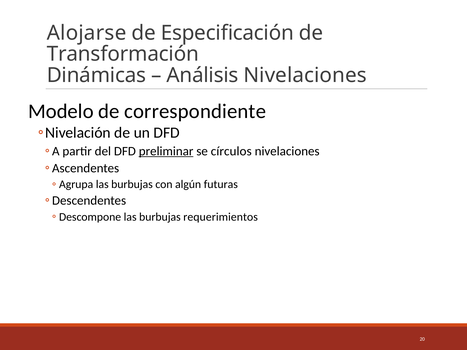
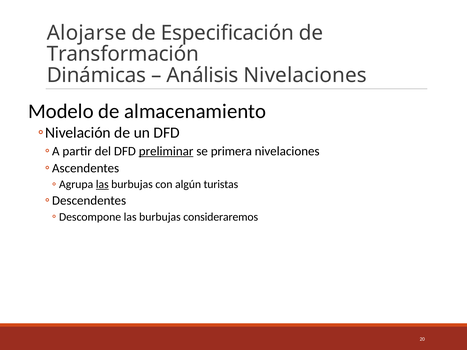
correspondiente: correspondiente -> almacenamiento (195, 111)
círculos: círculos -> primera (231, 151)
las underline: none -> present (102, 184)
futuras: futuras -> turistas (221, 184)
requerimientos: requerimientos -> consideraremos (221, 217)
